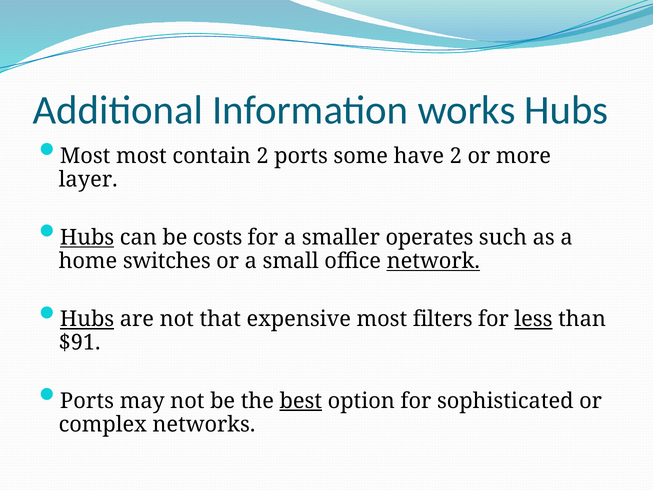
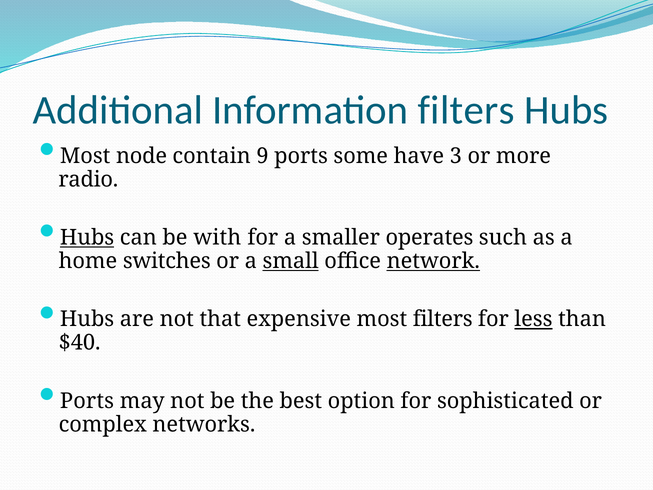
Information works: works -> filters (466, 110)
Most most: most -> node (142, 156)
contain 2: 2 -> 9 (262, 156)
have 2: 2 -> 3 (456, 156)
layer: layer -> radio (88, 180)
costs: costs -> with (217, 238)
small underline: none -> present (291, 261)
Hubs underline: present -> none (87, 319)
$91: $91 -> $40 (80, 343)
best underline: present -> none (301, 401)
